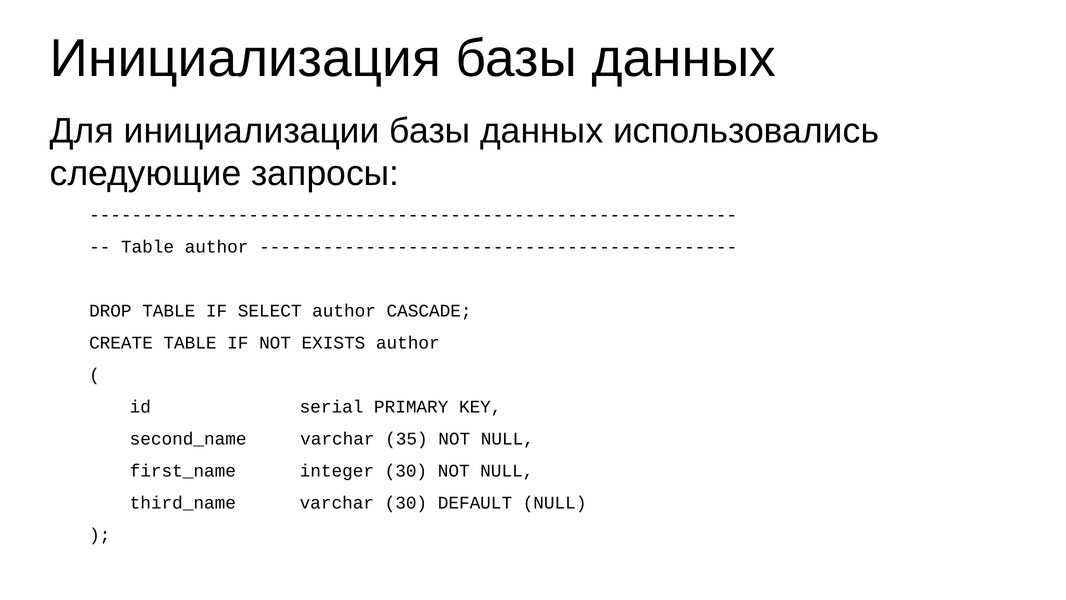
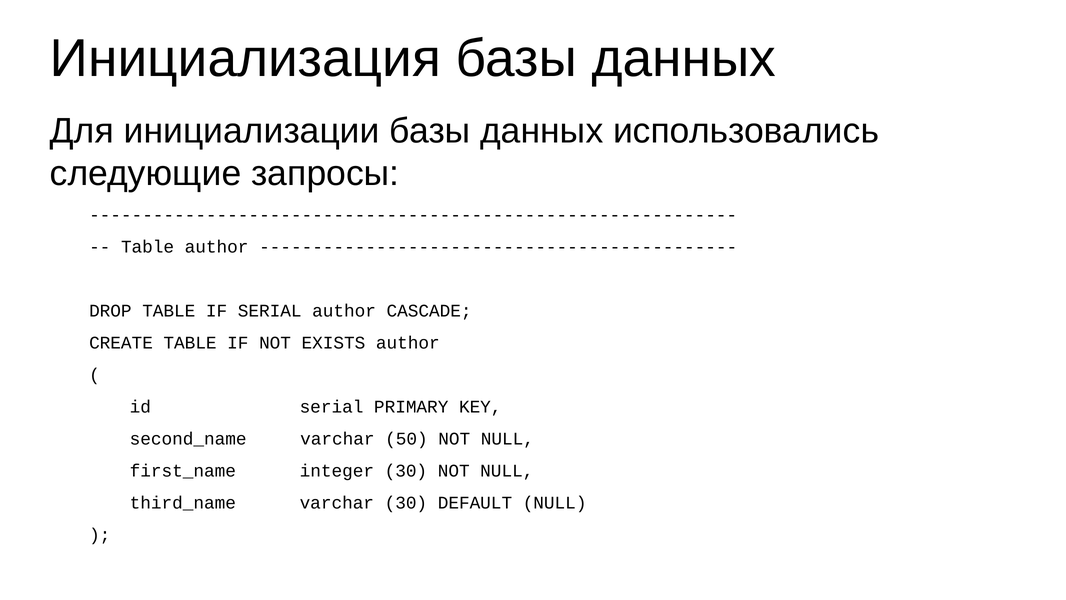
IF SELECT: SELECT -> SERIAL (270, 311)
35: 35 -> 50 (406, 438)
